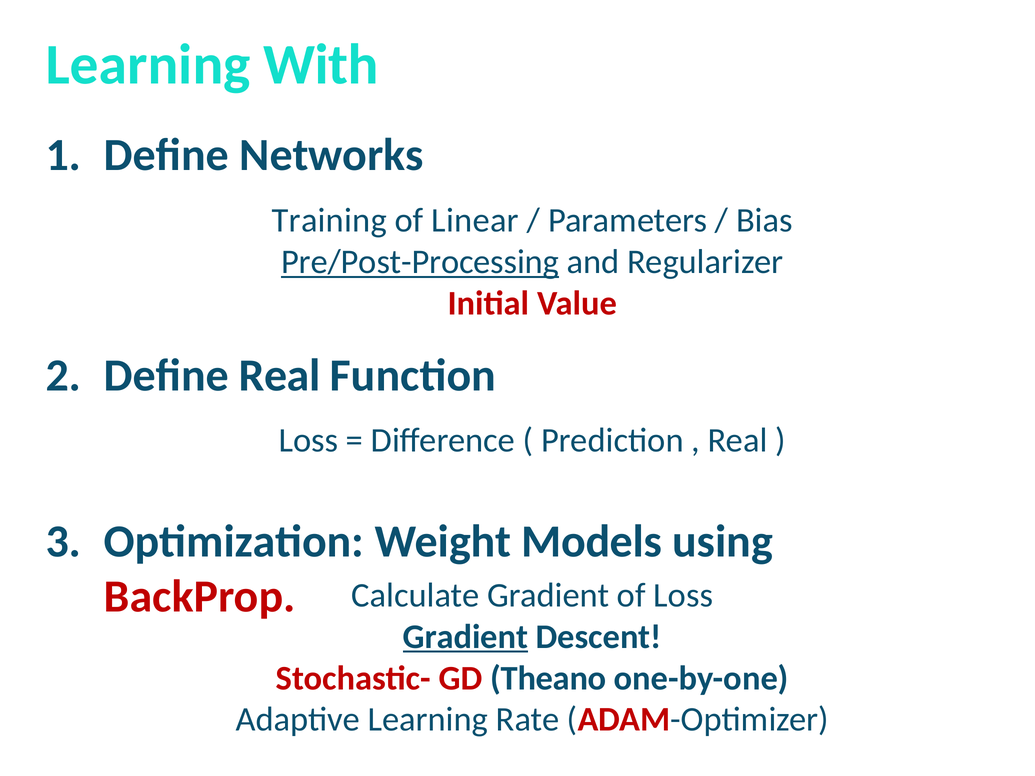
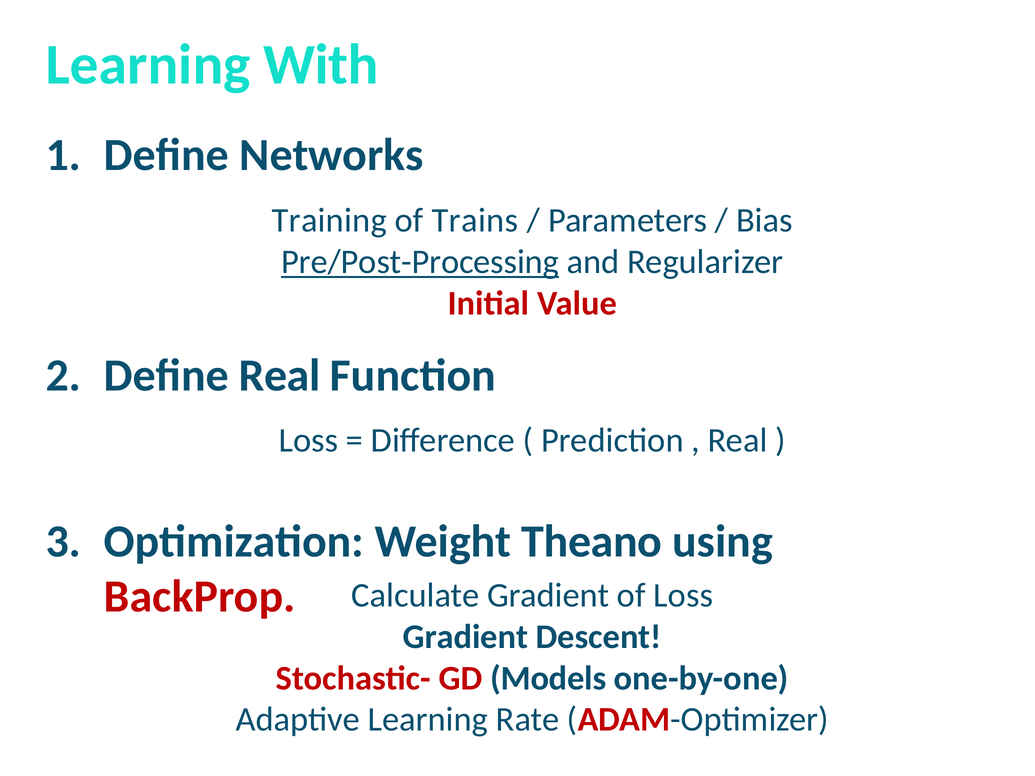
Linear: Linear -> Trains (475, 221)
Models: Models -> Theano (592, 542)
Gradient underline: present -> none (465, 637)
Theano: Theano -> Models (548, 678)
